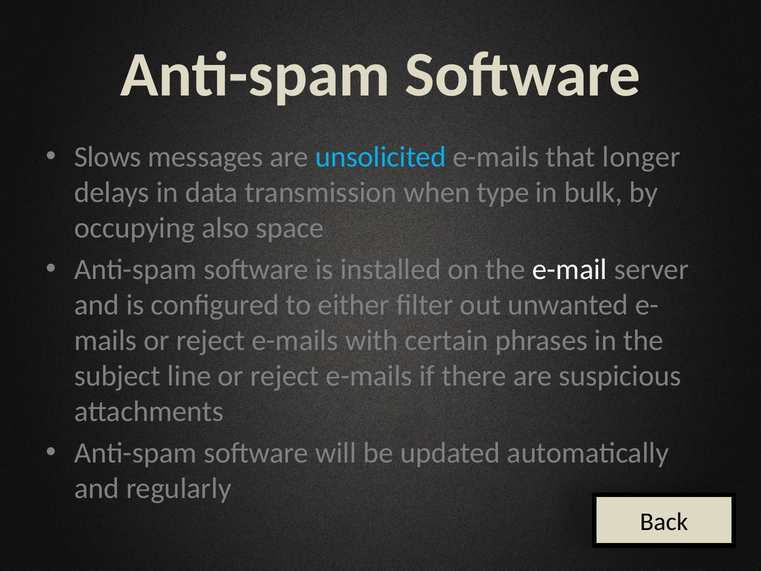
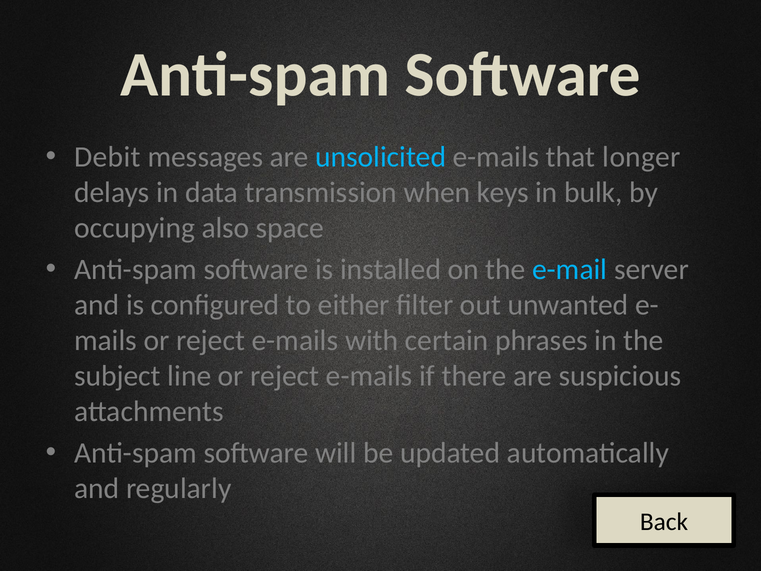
Slows: Slows -> Debit (107, 157)
type: type -> keys (503, 192)
e-mail colour: white -> light blue (570, 269)
